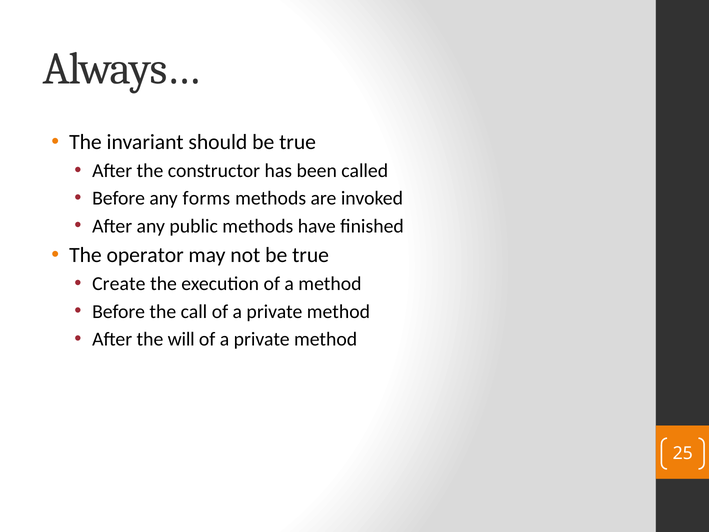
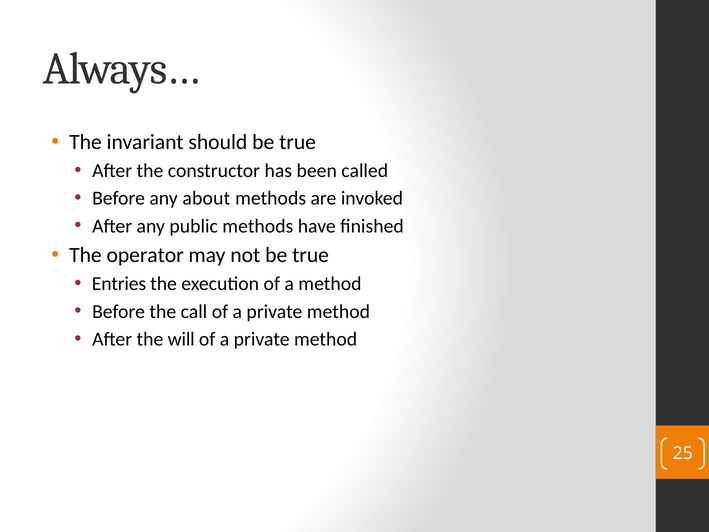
forms: forms -> about (206, 198)
Create: Create -> Entries (119, 284)
